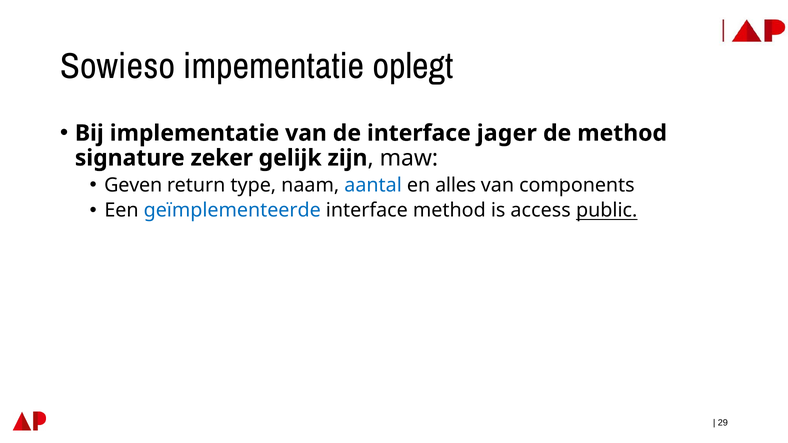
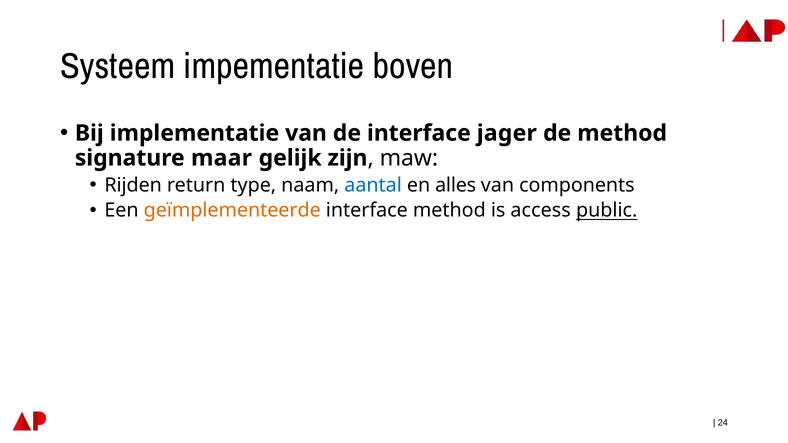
Sowieso: Sowieso -> Systeem (118, 66)
oplegt: oplegt -> boven (413, 66)
zeker: zeker -> maar (222, 158)
Geven: Geven -> Rijden (133, 185)
geïmplementeerde colour: blue -> orange (232, 211)
29: 29 -> 24 (723, 423)
